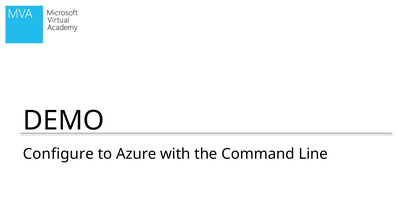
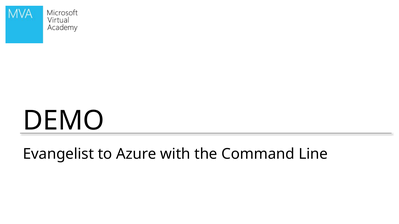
Configure: Configure -> Evangelist (58, 154)
